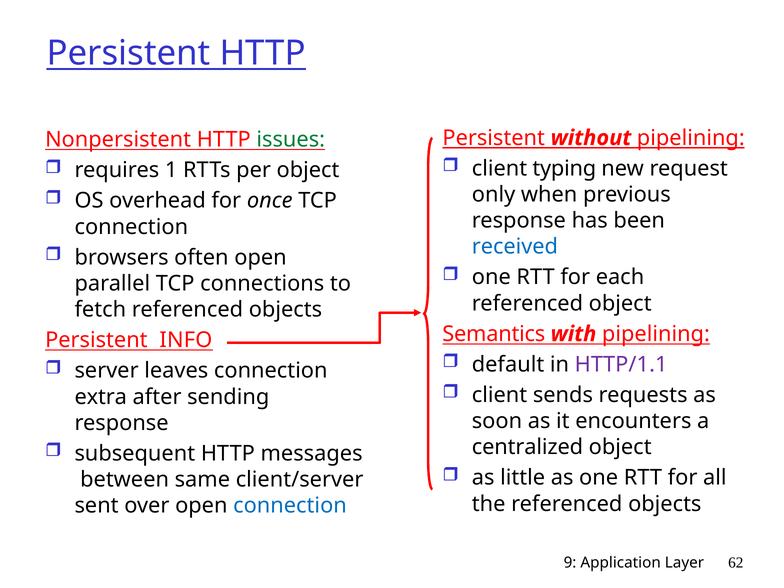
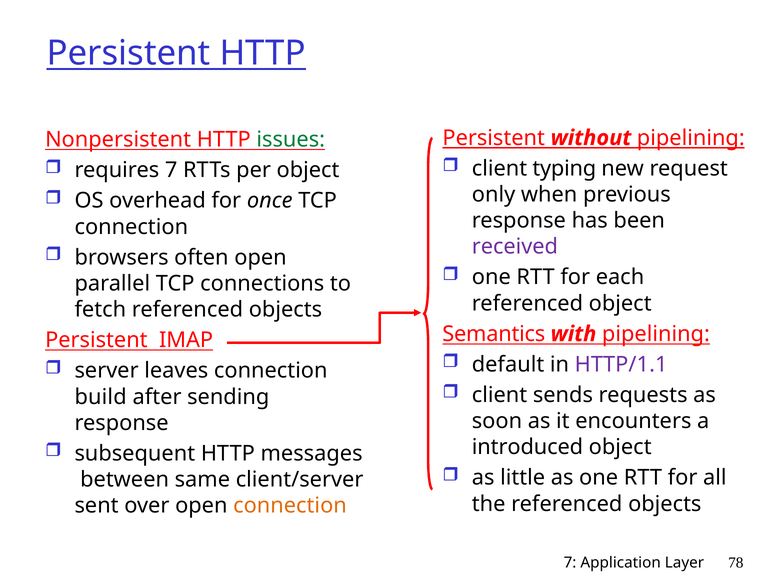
requires 1: 1 -> 7 (171, 170)
received colour: blue -> purple (515, 247)
INFO: INFO -> IMAP (186, 340)
extra: extra -> build (101, 397)
centralized: centralized -> introduced (527, 447)
connection colour: blue -> orange (290, 506)
9: 9 -> 7 (570, 563)
62: 62 -> 78 (736, 563)
